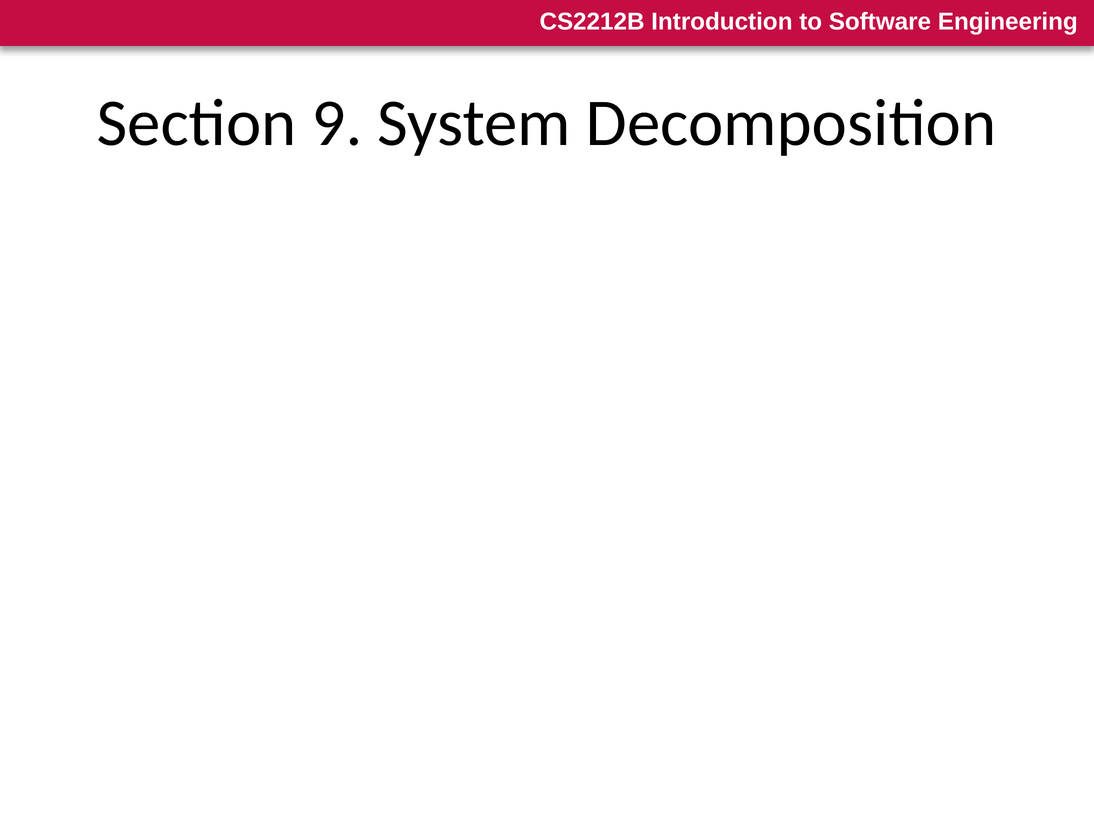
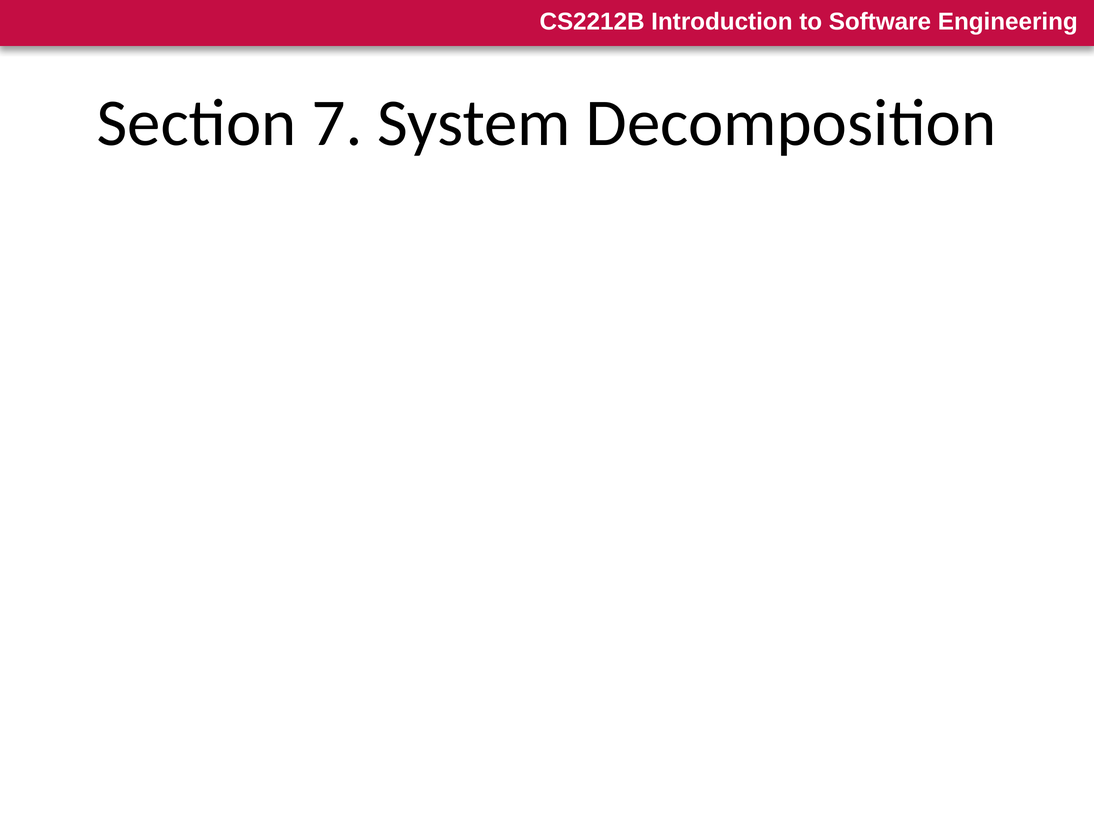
9: 9 -> 7 (337, 123)
